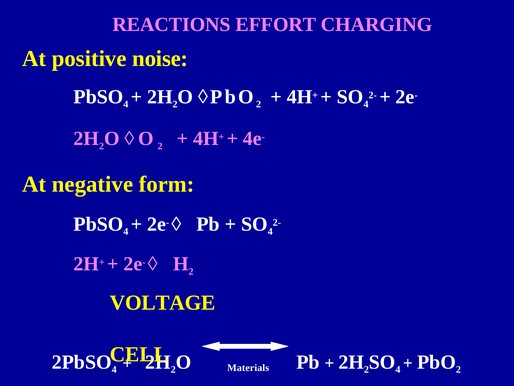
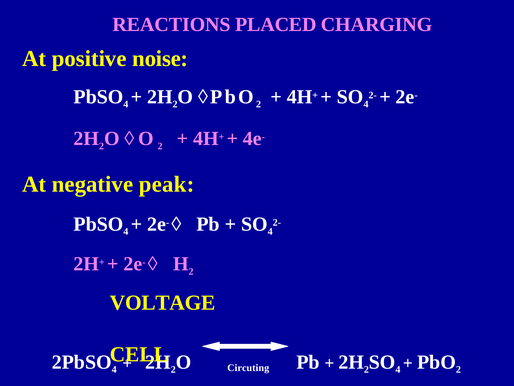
EFFORT: EFFORT -> PLACED (276, 25)
form: form -> peak (167, 184)
Materials: Materials -> Circuting (248, 367)
